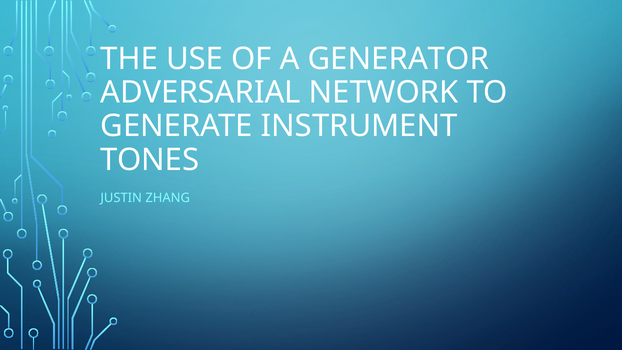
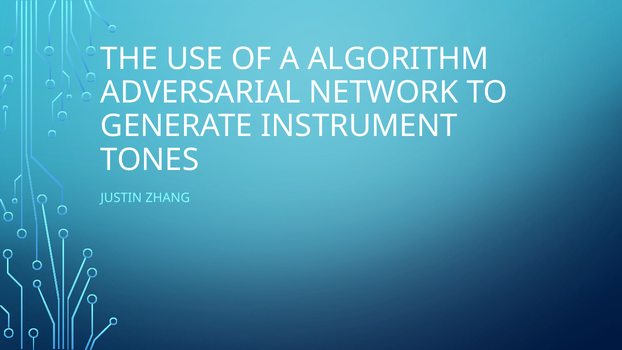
GENERATOR: GENERATOR -> ALGORITHM (398, 59)
